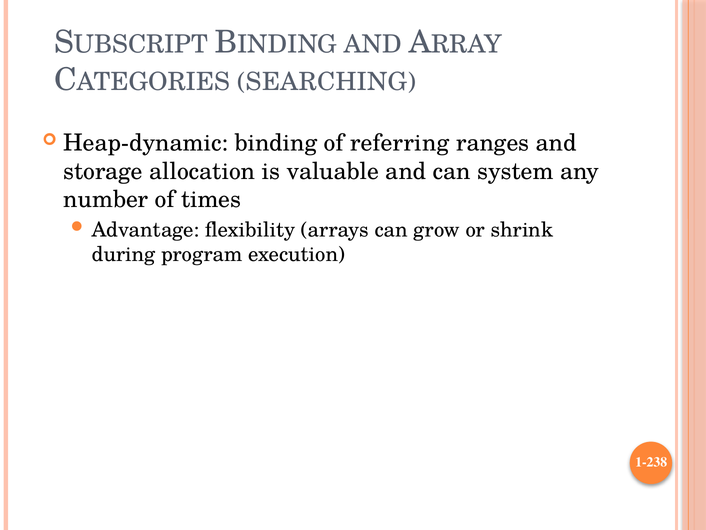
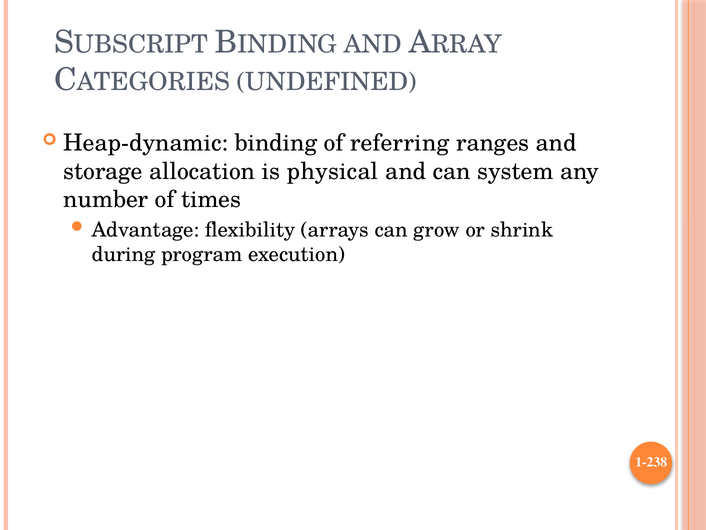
SEARCHING: SEARCHING -> UNDEFINED (327, 82)
valuable: valuable -> physical (333, 171)
